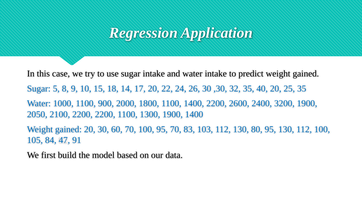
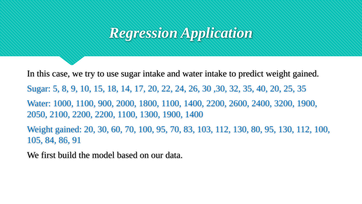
47: 47 -> 86 (64, 140)
